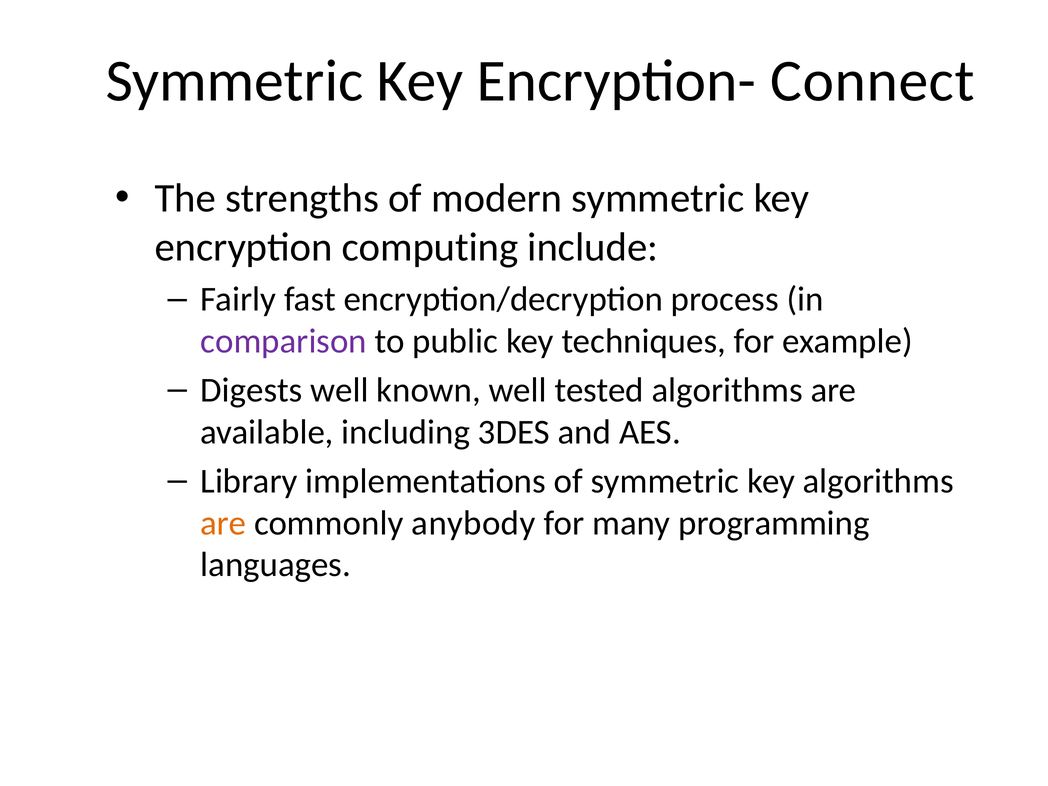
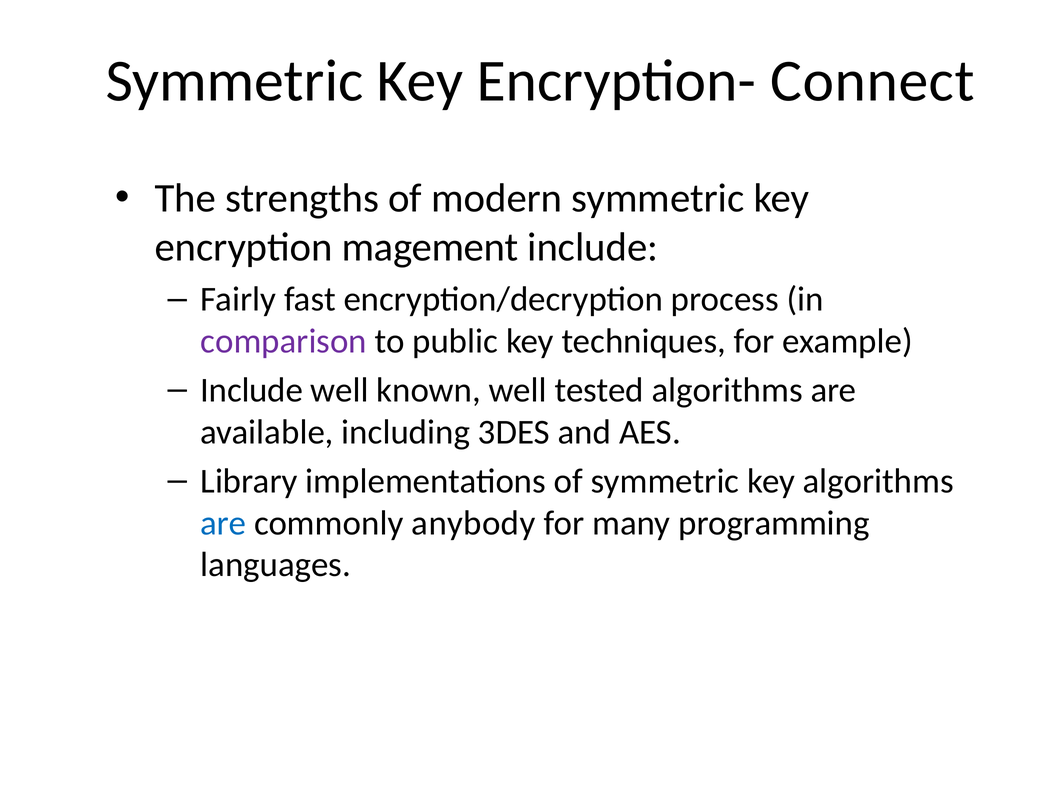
computing: computing -> magement (430, 247)
Digests: Digests -> Include (252, 390)
are colour: orange -> blue (223, 523)
